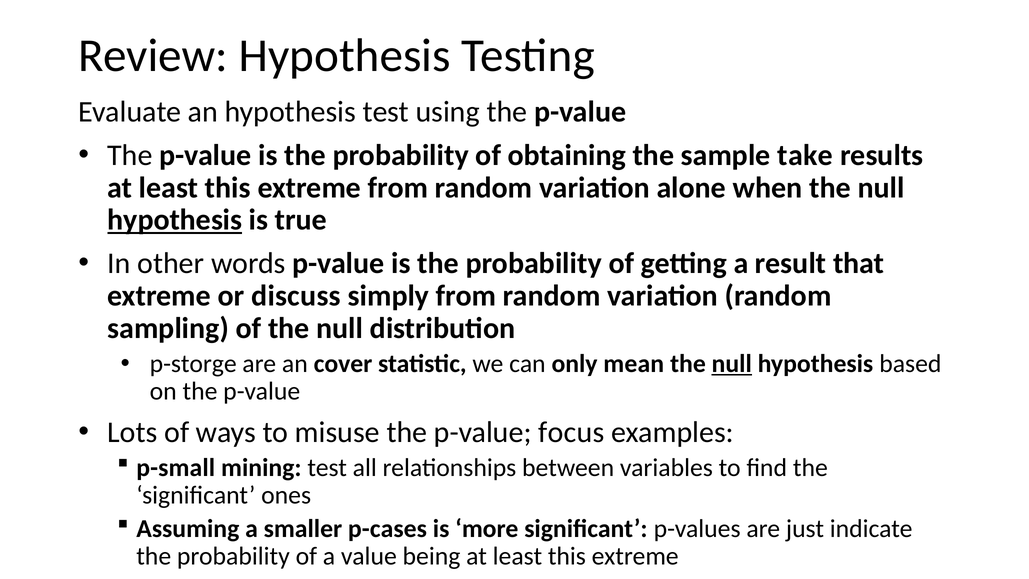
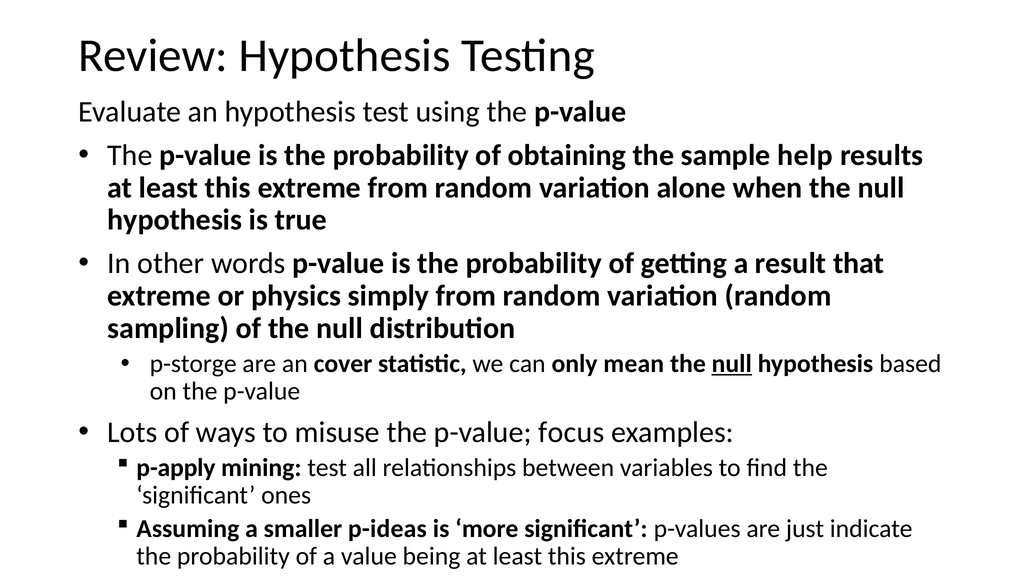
take: take -> help (805, 155)
hypothesis underline: present -> none (175, 220)
discuss: discuss -> physics (296, 296)
p-small: p-small -> p-apply (176, 467)
p-cases: p-cases -> p-ideas (387, 528)
